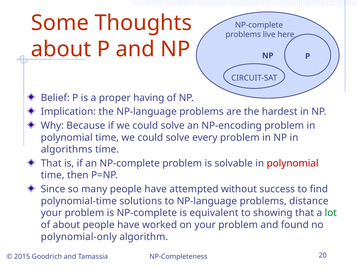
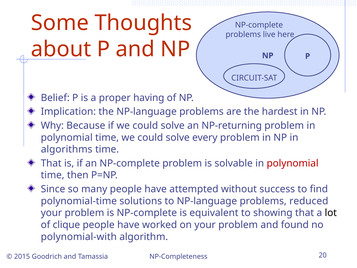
NP-encoding: NP-encoding -> NP-returning (232, 125)
distance: distance -> reduced (309, 201)
lot colour: green -> black (331, 213)
of about: about -> clique (66, 225)
polynomial-only: polynomial-only -> polynomial-with (79, 237)
